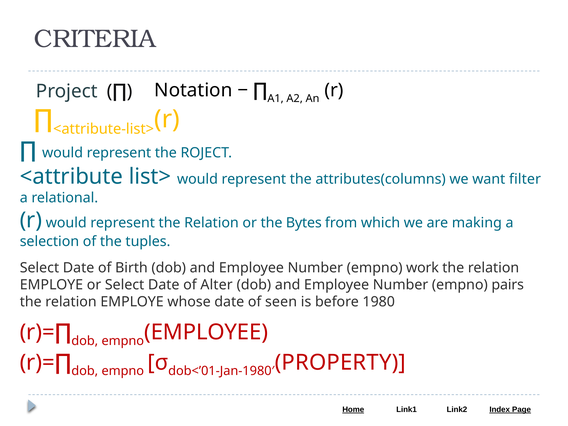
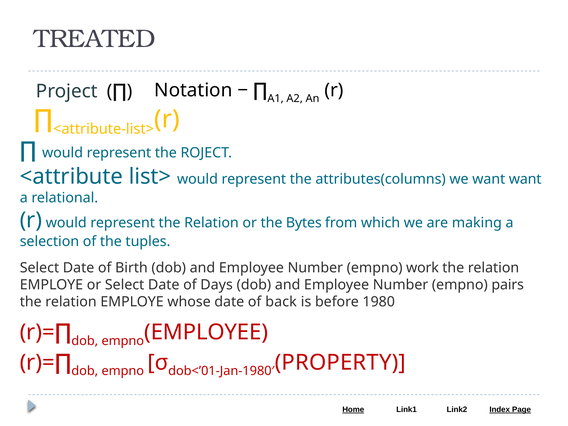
CRITERIA: CRITERIA -> TREATED (95, 39)
want filter: filter -> want (525, 179)
Alter: Alter -> Days (217, 285)
seen: seen -> back (281, 302)
